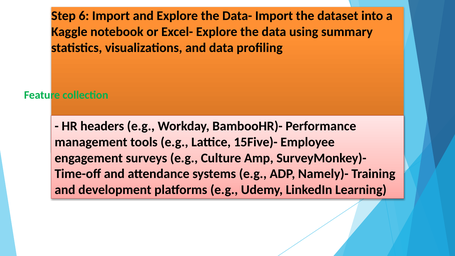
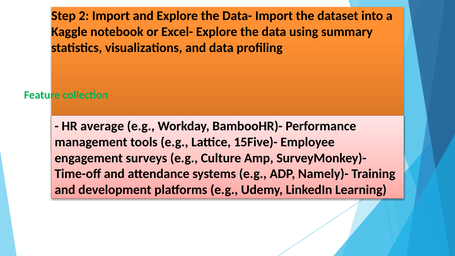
6: 6 -> 2 (84, 16)
headers: headers -> average (102, 126)
